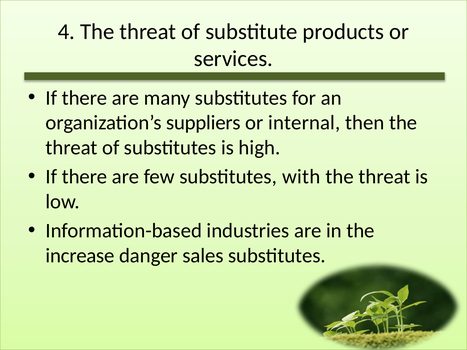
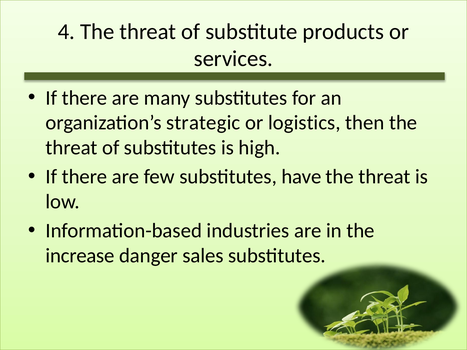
suppliers: suppliers -> strategic (203, 123)
internal: internal -> logistics (304, 123)
with: with -> have (301, 177)
